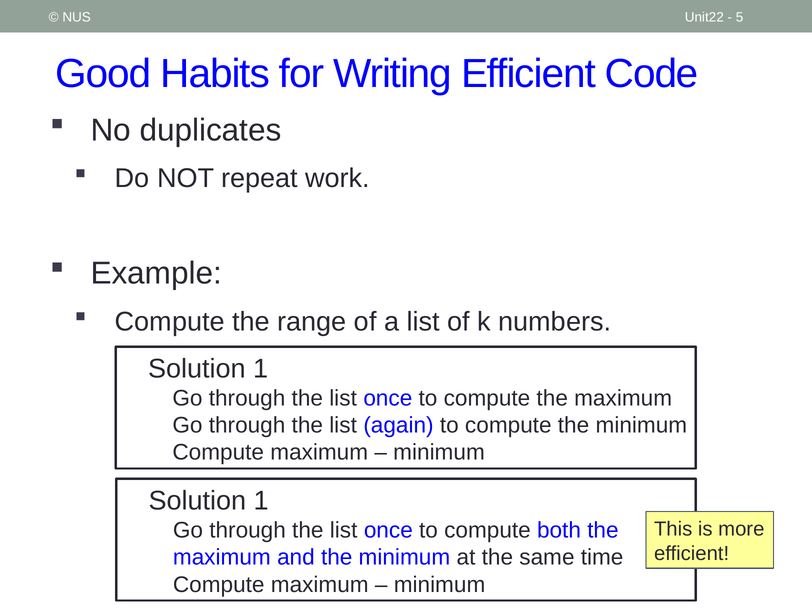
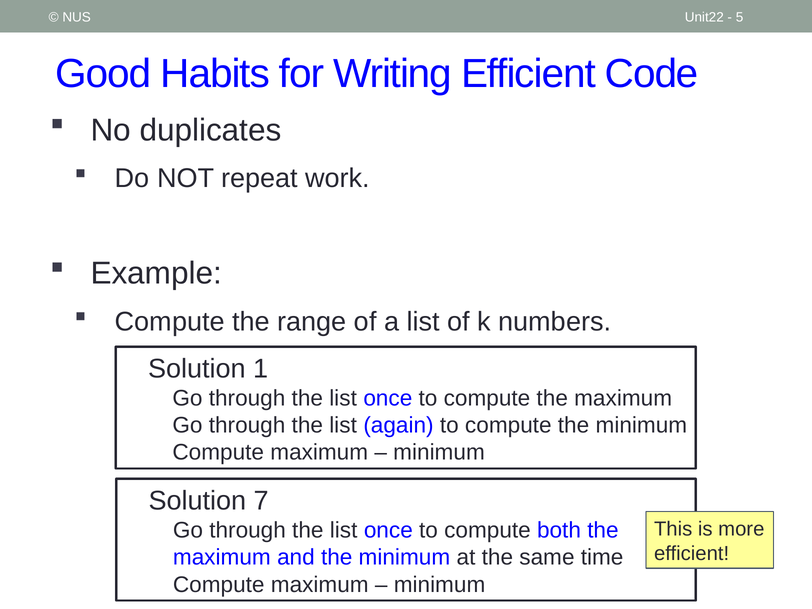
1: 1 -> 7 (261, 501)
